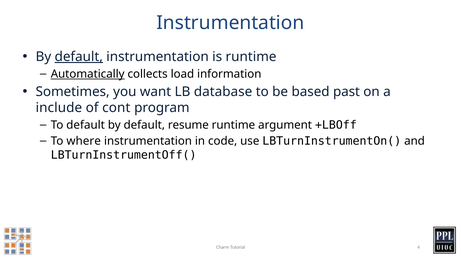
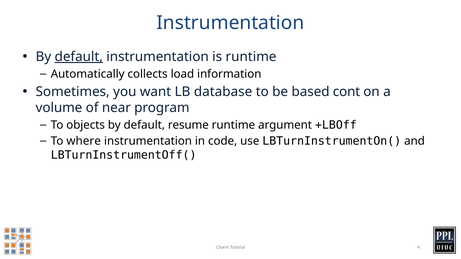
Automatically underline: present -> none (88, 74)
past: past -> cont (346, 92)
include: include -> volume (59, 108)
cont: cont -> near (116, 108)
To default: default -> objects (86, 125)
